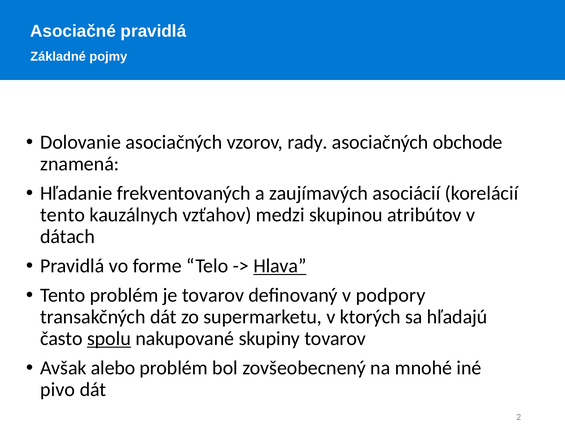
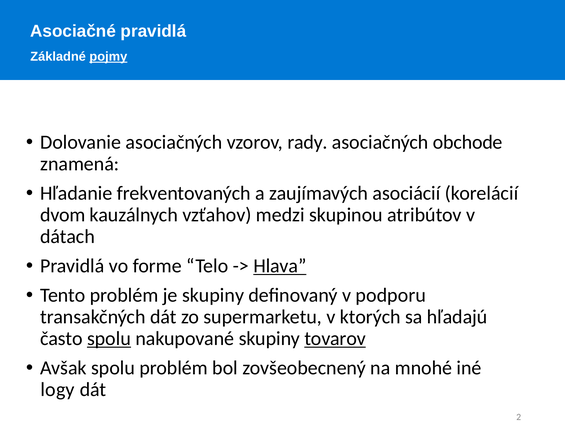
pojmy underline: none -> present (108, 57)
tento: tento -> dvom (63, 215)
je tovarov: tovarov -> skupiny (213, 295)
podpory: podpory -> podporu (391, 295)
tovarov underline: none -> present (335, 338)
Avšak alebo: alebo -> spolu (113, 368)
pivo: pivo -> logy (58, 389)
